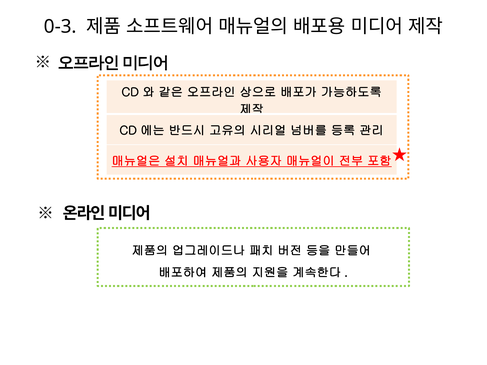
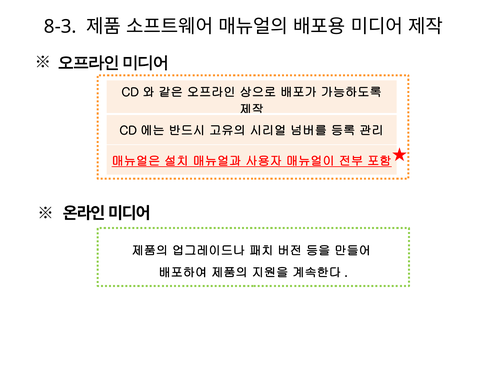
0-3: 0-3 -> 8-3 (60, 27)
